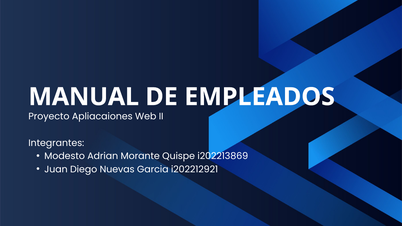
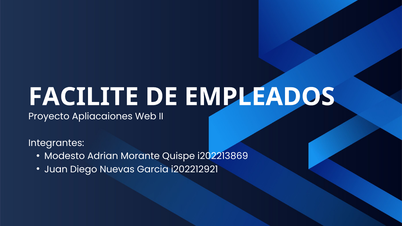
MANUAL: MANUAL -> FACILITE (84, 97)
